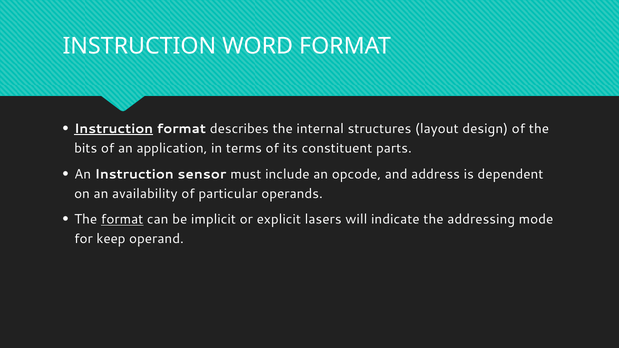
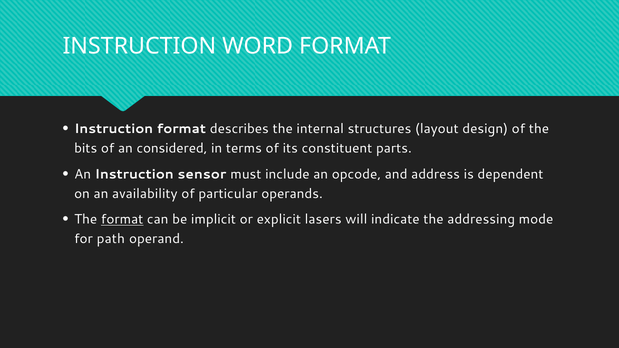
Instruction underline: present -> none (114, 129)
application: application -> considered (172, 148)
keep: keep -> path (111, 239)
